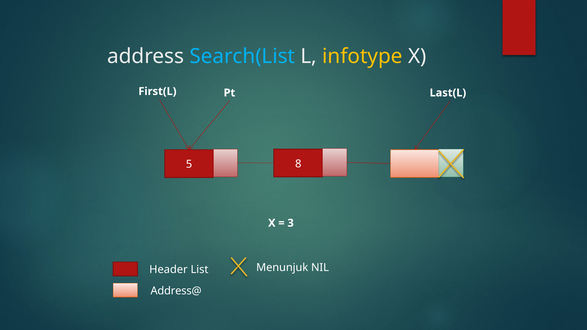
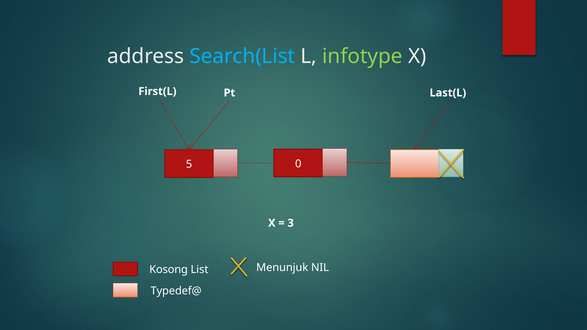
infotype colour: yellow -> light green (362, 56)
8: 8 -> 0 (298, 164)
Header: Header -> Kosong (169, 270)
Address@: Address@ -> Typedef@ (176, 291)
